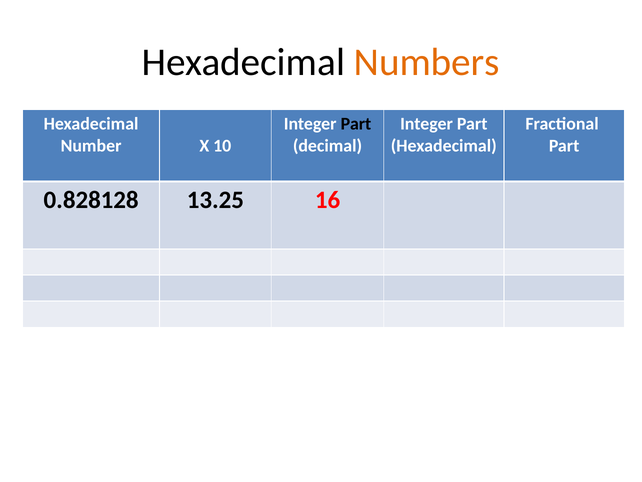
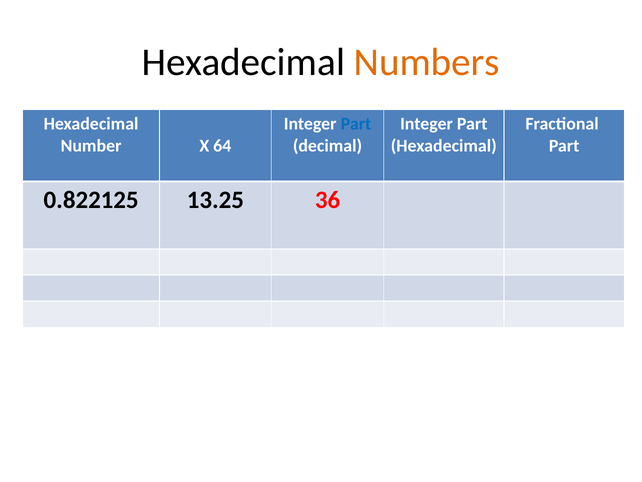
Part colour: black -> blue (356, 124)
10: 10 -> 64 (222, 145)
0.828128: 0.828128 -> 0.822125 (91, 200)
16: 16 -> 36 (328, 200)
